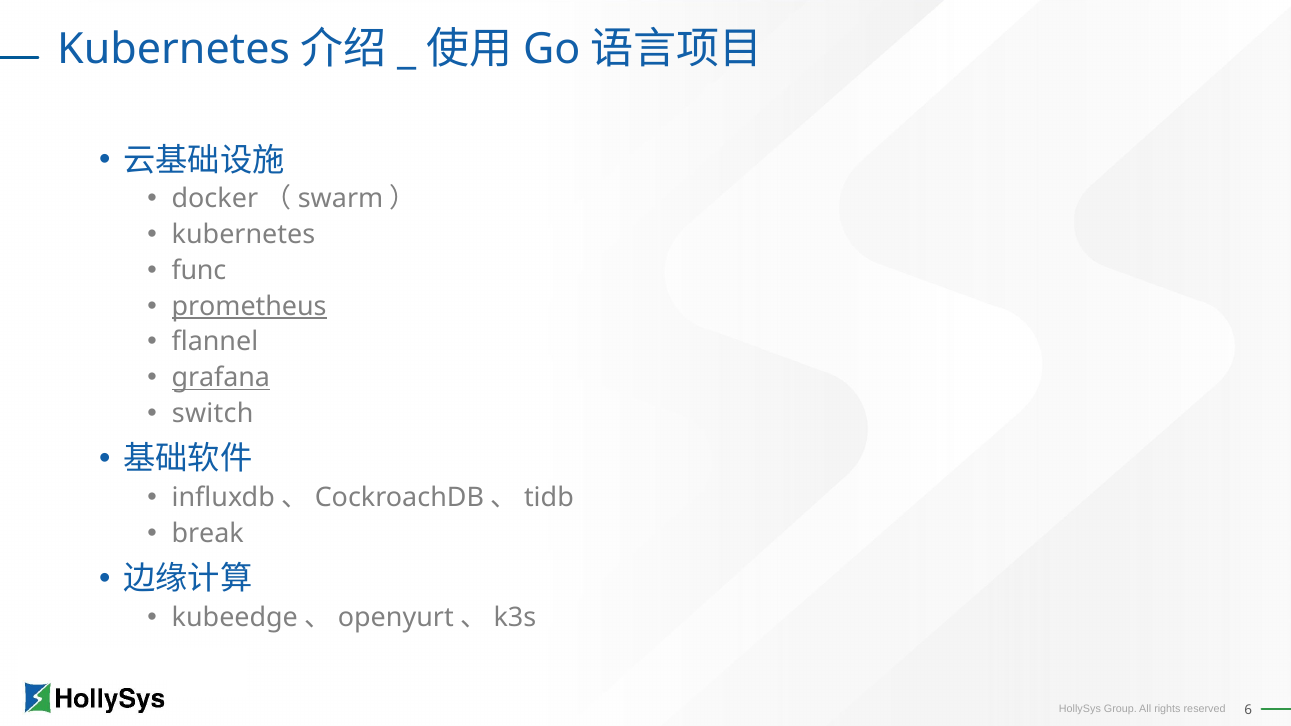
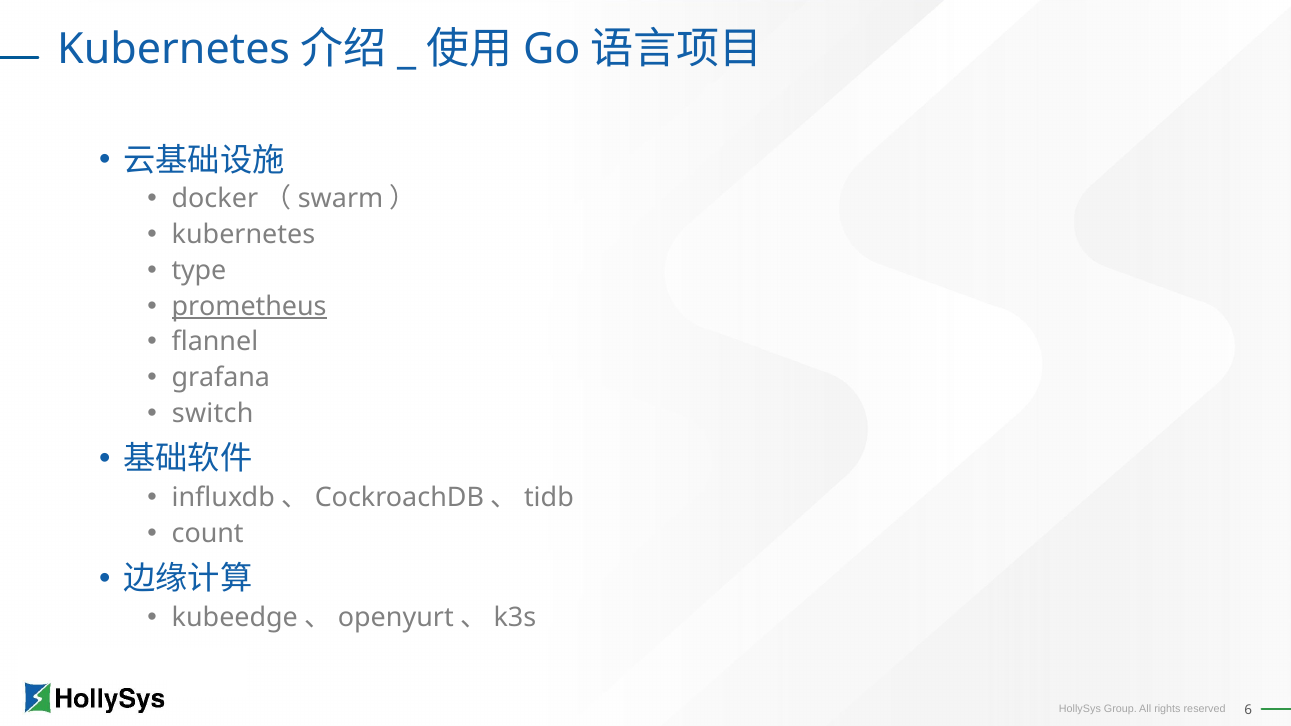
func: func -> type (199, 271)
grafana underline: present -> none (221, 378)
break: break -> count (208, 533)
